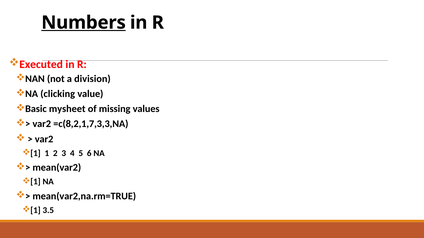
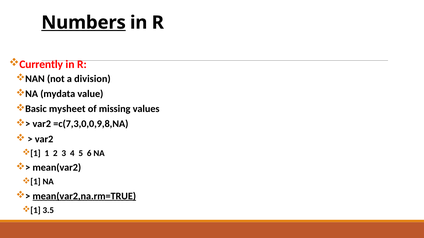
Executed: Executed -> Currently (41, 64)
clicking: clicking -> mydata (58, 94)
=c(8,2,1,7,3,3,NA: =c(8,2,1,7,3,3,NA -> =c(7,3,0,0,9,8,NA (91, 124)
mean(var2,na.rm=TRUE underline: none -> present (84, 196)
